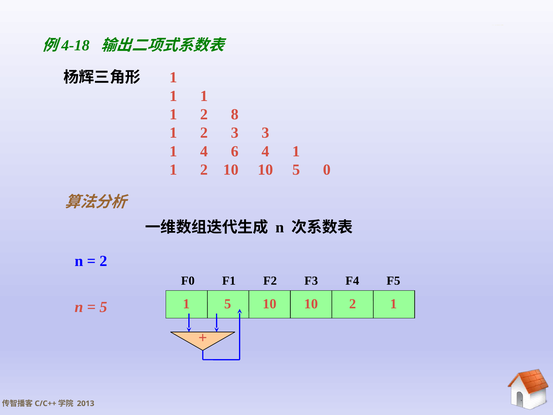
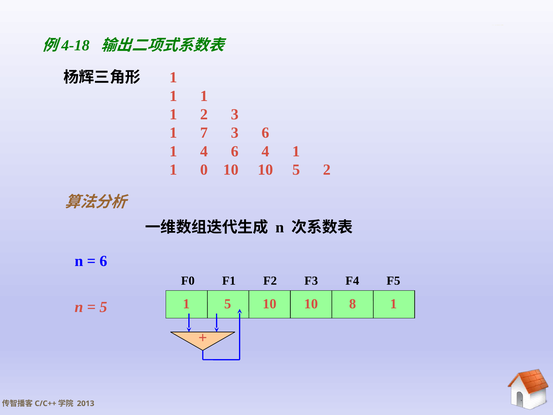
2 8: 8 -> 3 (235, 114)
2: 2 -> 7 (204, 133)
3 3: 3 -> 6 (265, 133)
2: 2 -> 0 (204, 170)
5 0: 0 -> 2 (327, 170)
2: 2 -> 6 (103, 261)
10 2: 2 -> 8 (353, 304)
